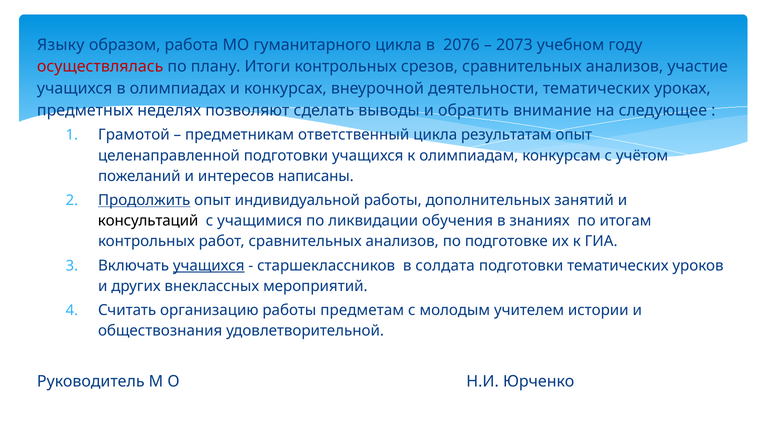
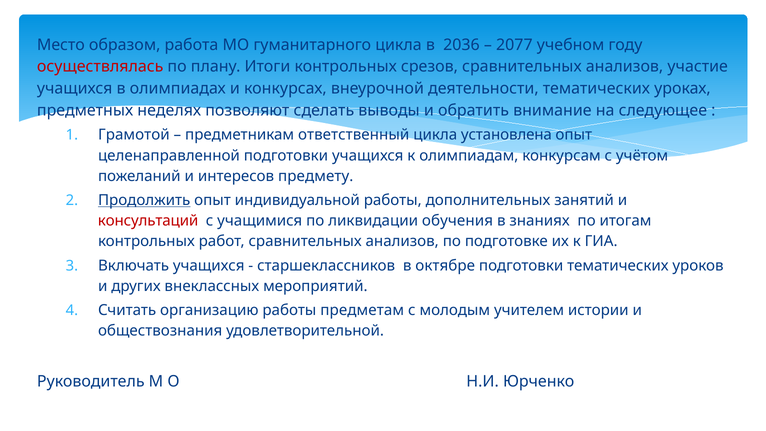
Языку: Языку -> Место (61, 45)
2076: 2076 -> 2036 (461, 45)
2073: 2073 -> 2077 (514, 45)
результатам: результатам -> установлена (506, 135)
написаны: написаны -> предмету (316, 176)
консультаций colour: black -> red (148, 221)
учащихся underline: present -> none (209, 265)
солдата: солдата -> октябре (445, 265)
